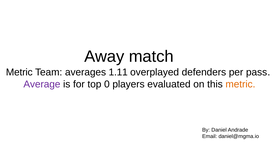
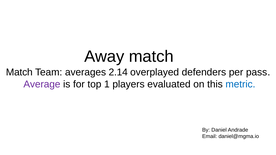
Metric: Metric -> Match (19, 72)
1.11: 1.11 -> 2.14 (118, 72)
0: 0 -> 1 (107, 84)
metric colour: orange -> blue (240, 84)
